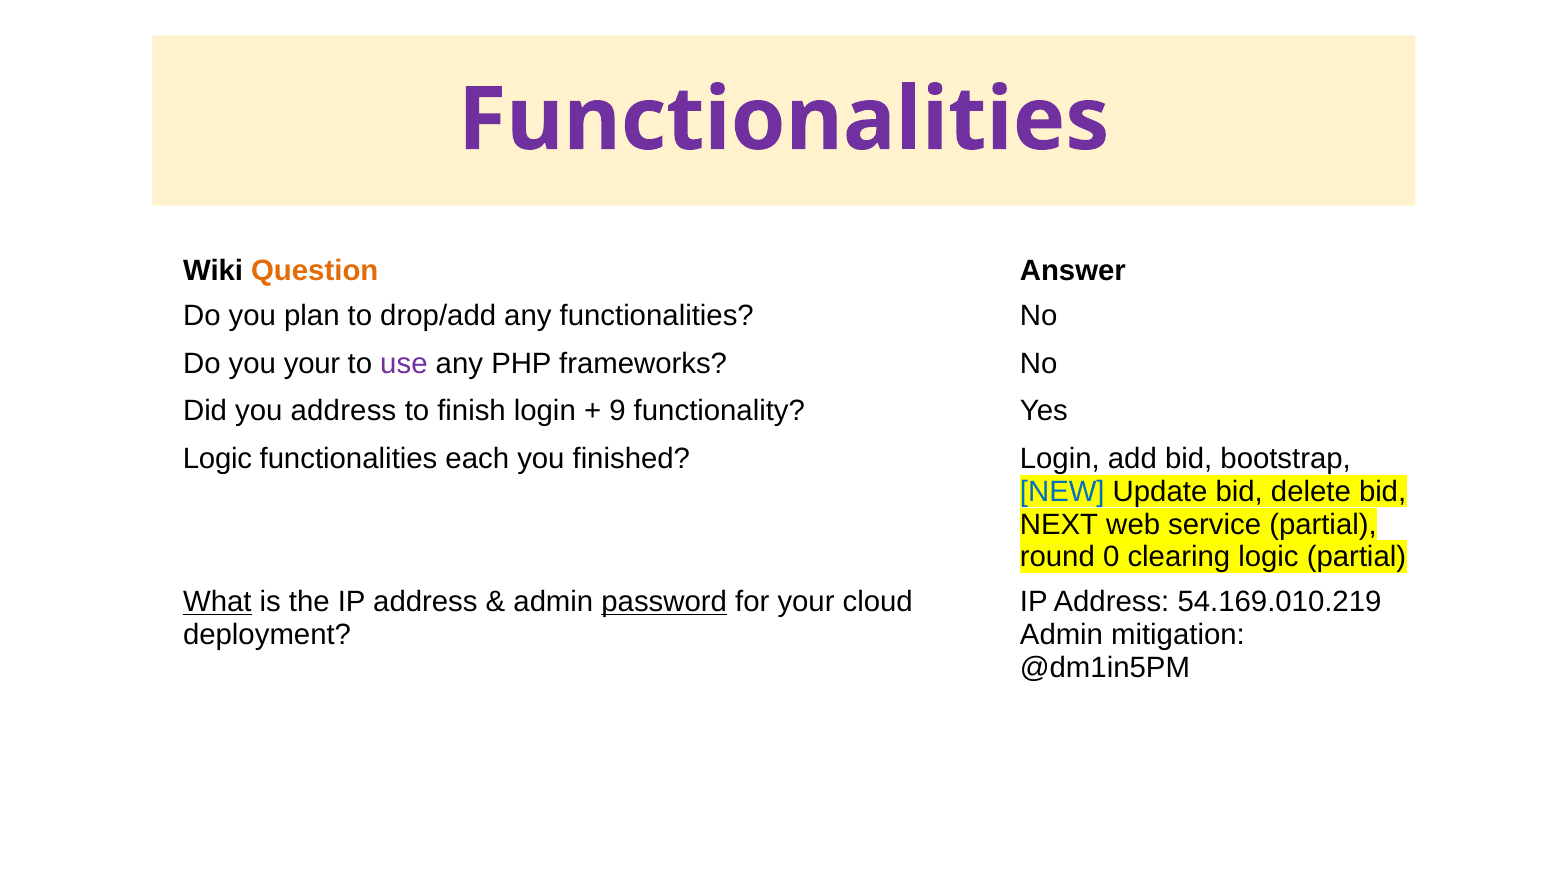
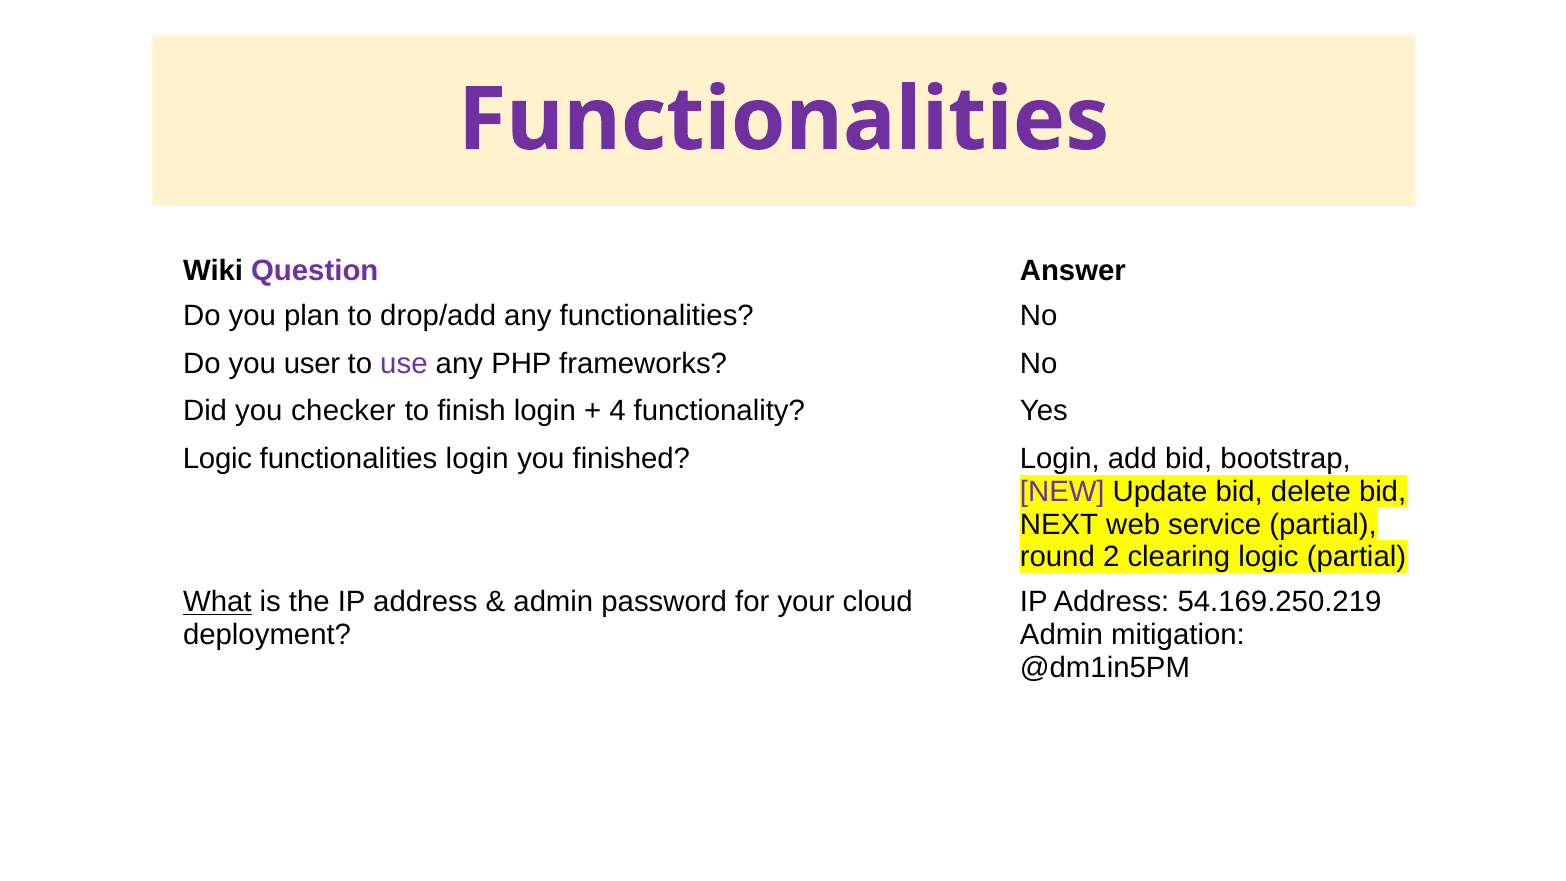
Question colour: orange -> purple (315, 271)
you your: your -> user (312, 363)
you address: address -> checker (343, 411)
9: 9 -> 4 (617, 411)
functionalities each: each -> login (477, 459)
NEW colour: blue -> purple (1062, 491)
0: 0 -> 2 (1111, 557)
password underline: present -> none (664, 602)
54.169.010.219: 54.169.010.219 -> 54.169.250.219 (1280, 602)
